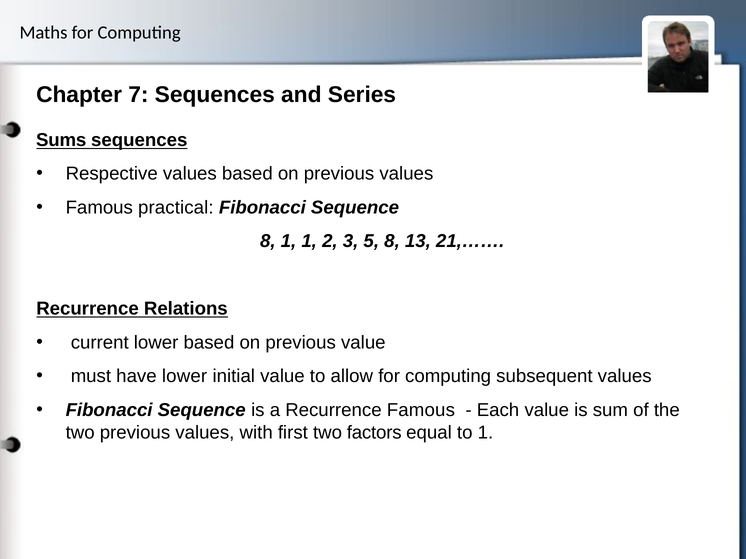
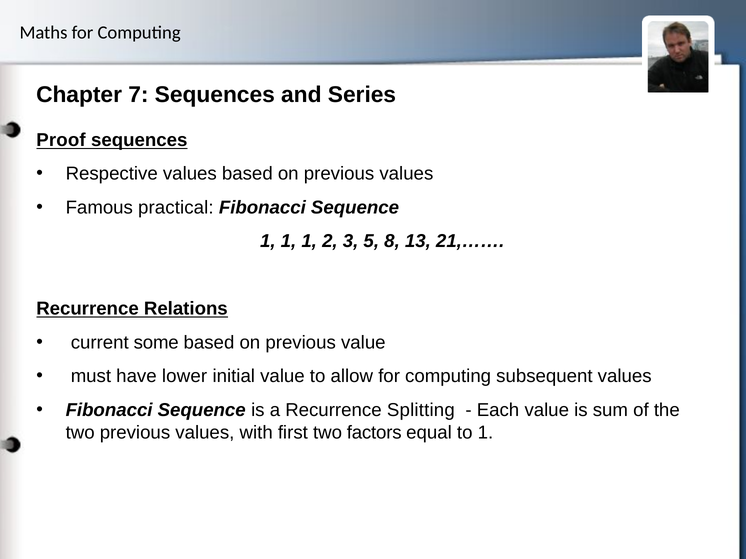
Sums: Sums -> Proof (61, 140)
8: 8 -> 1 (268, 241)
current lower: lower -> some (156, 343)
Recurrence Famous: Famous -> Splitting (421, 410)
